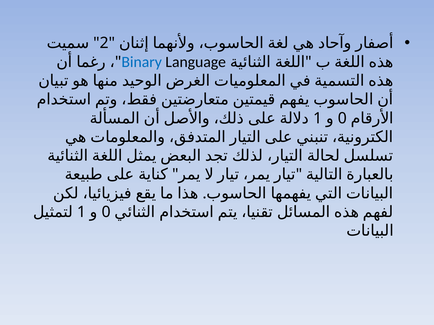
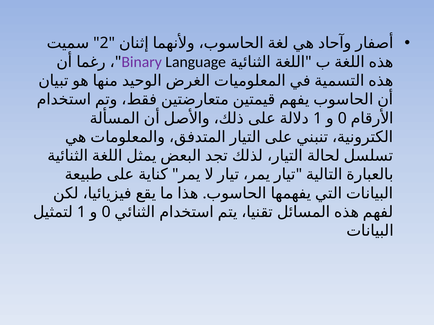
Binary colour: blue -> purple (142, 62)
